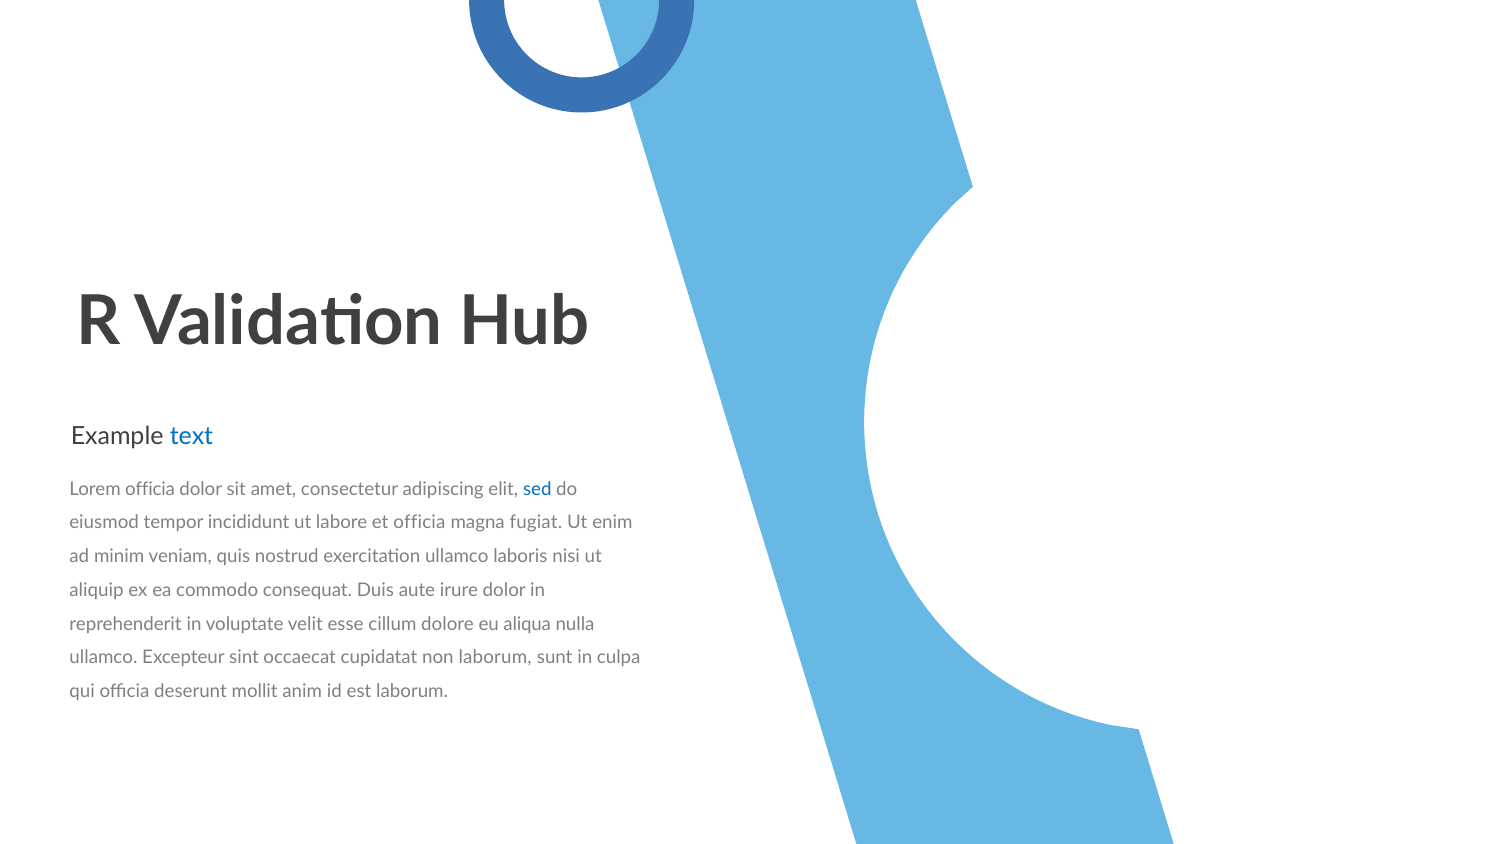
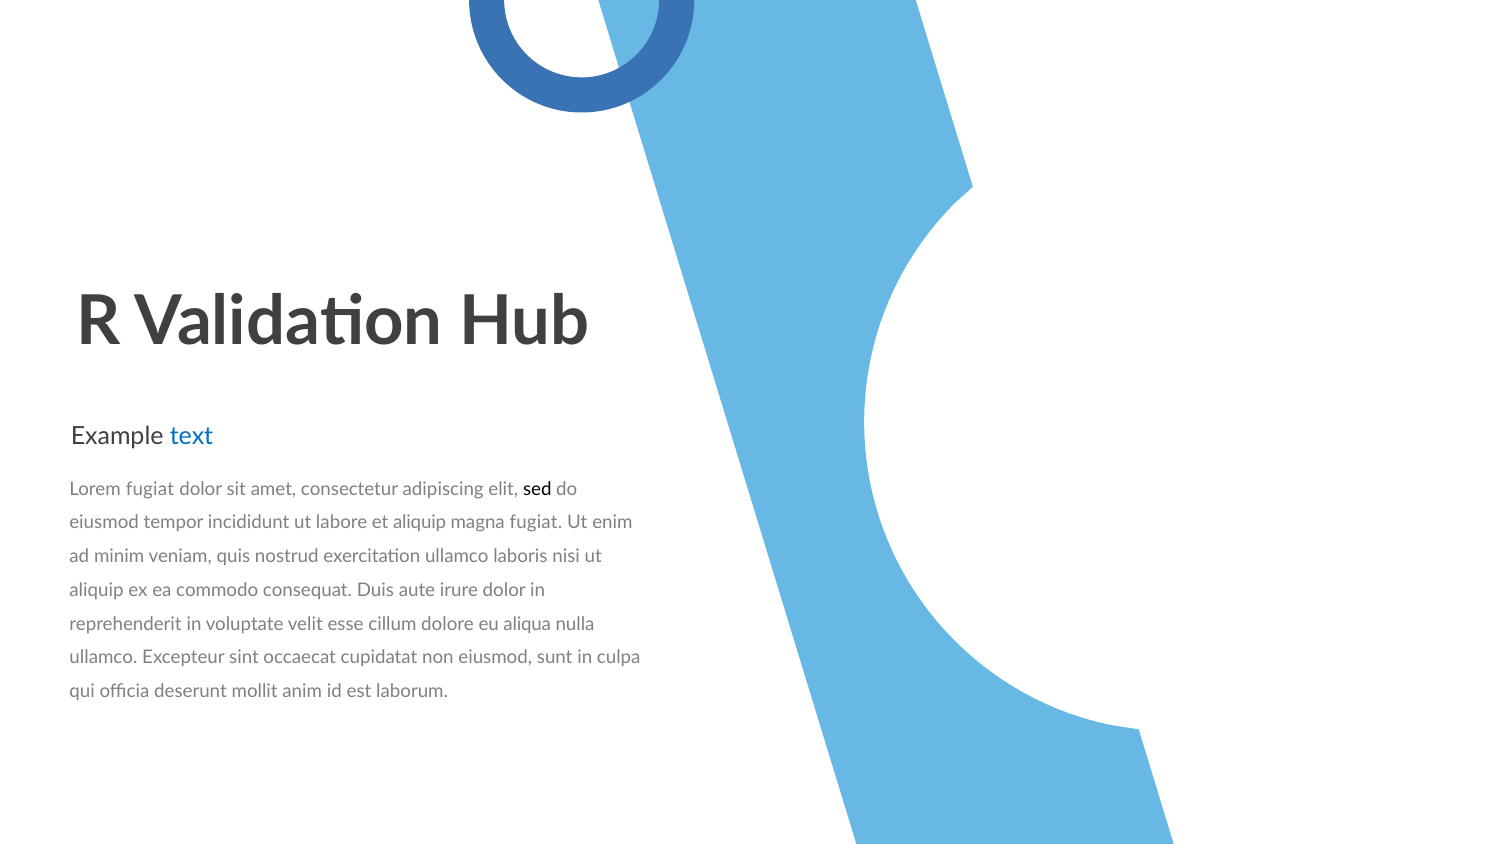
Lorem officia: officia -> fugiat (150, 489)
sed colour: blue -> black (537, 489)
et officia: officia -> aliquip (420, 523)
non laborum: laborum -> eiusmod (495, 658)
